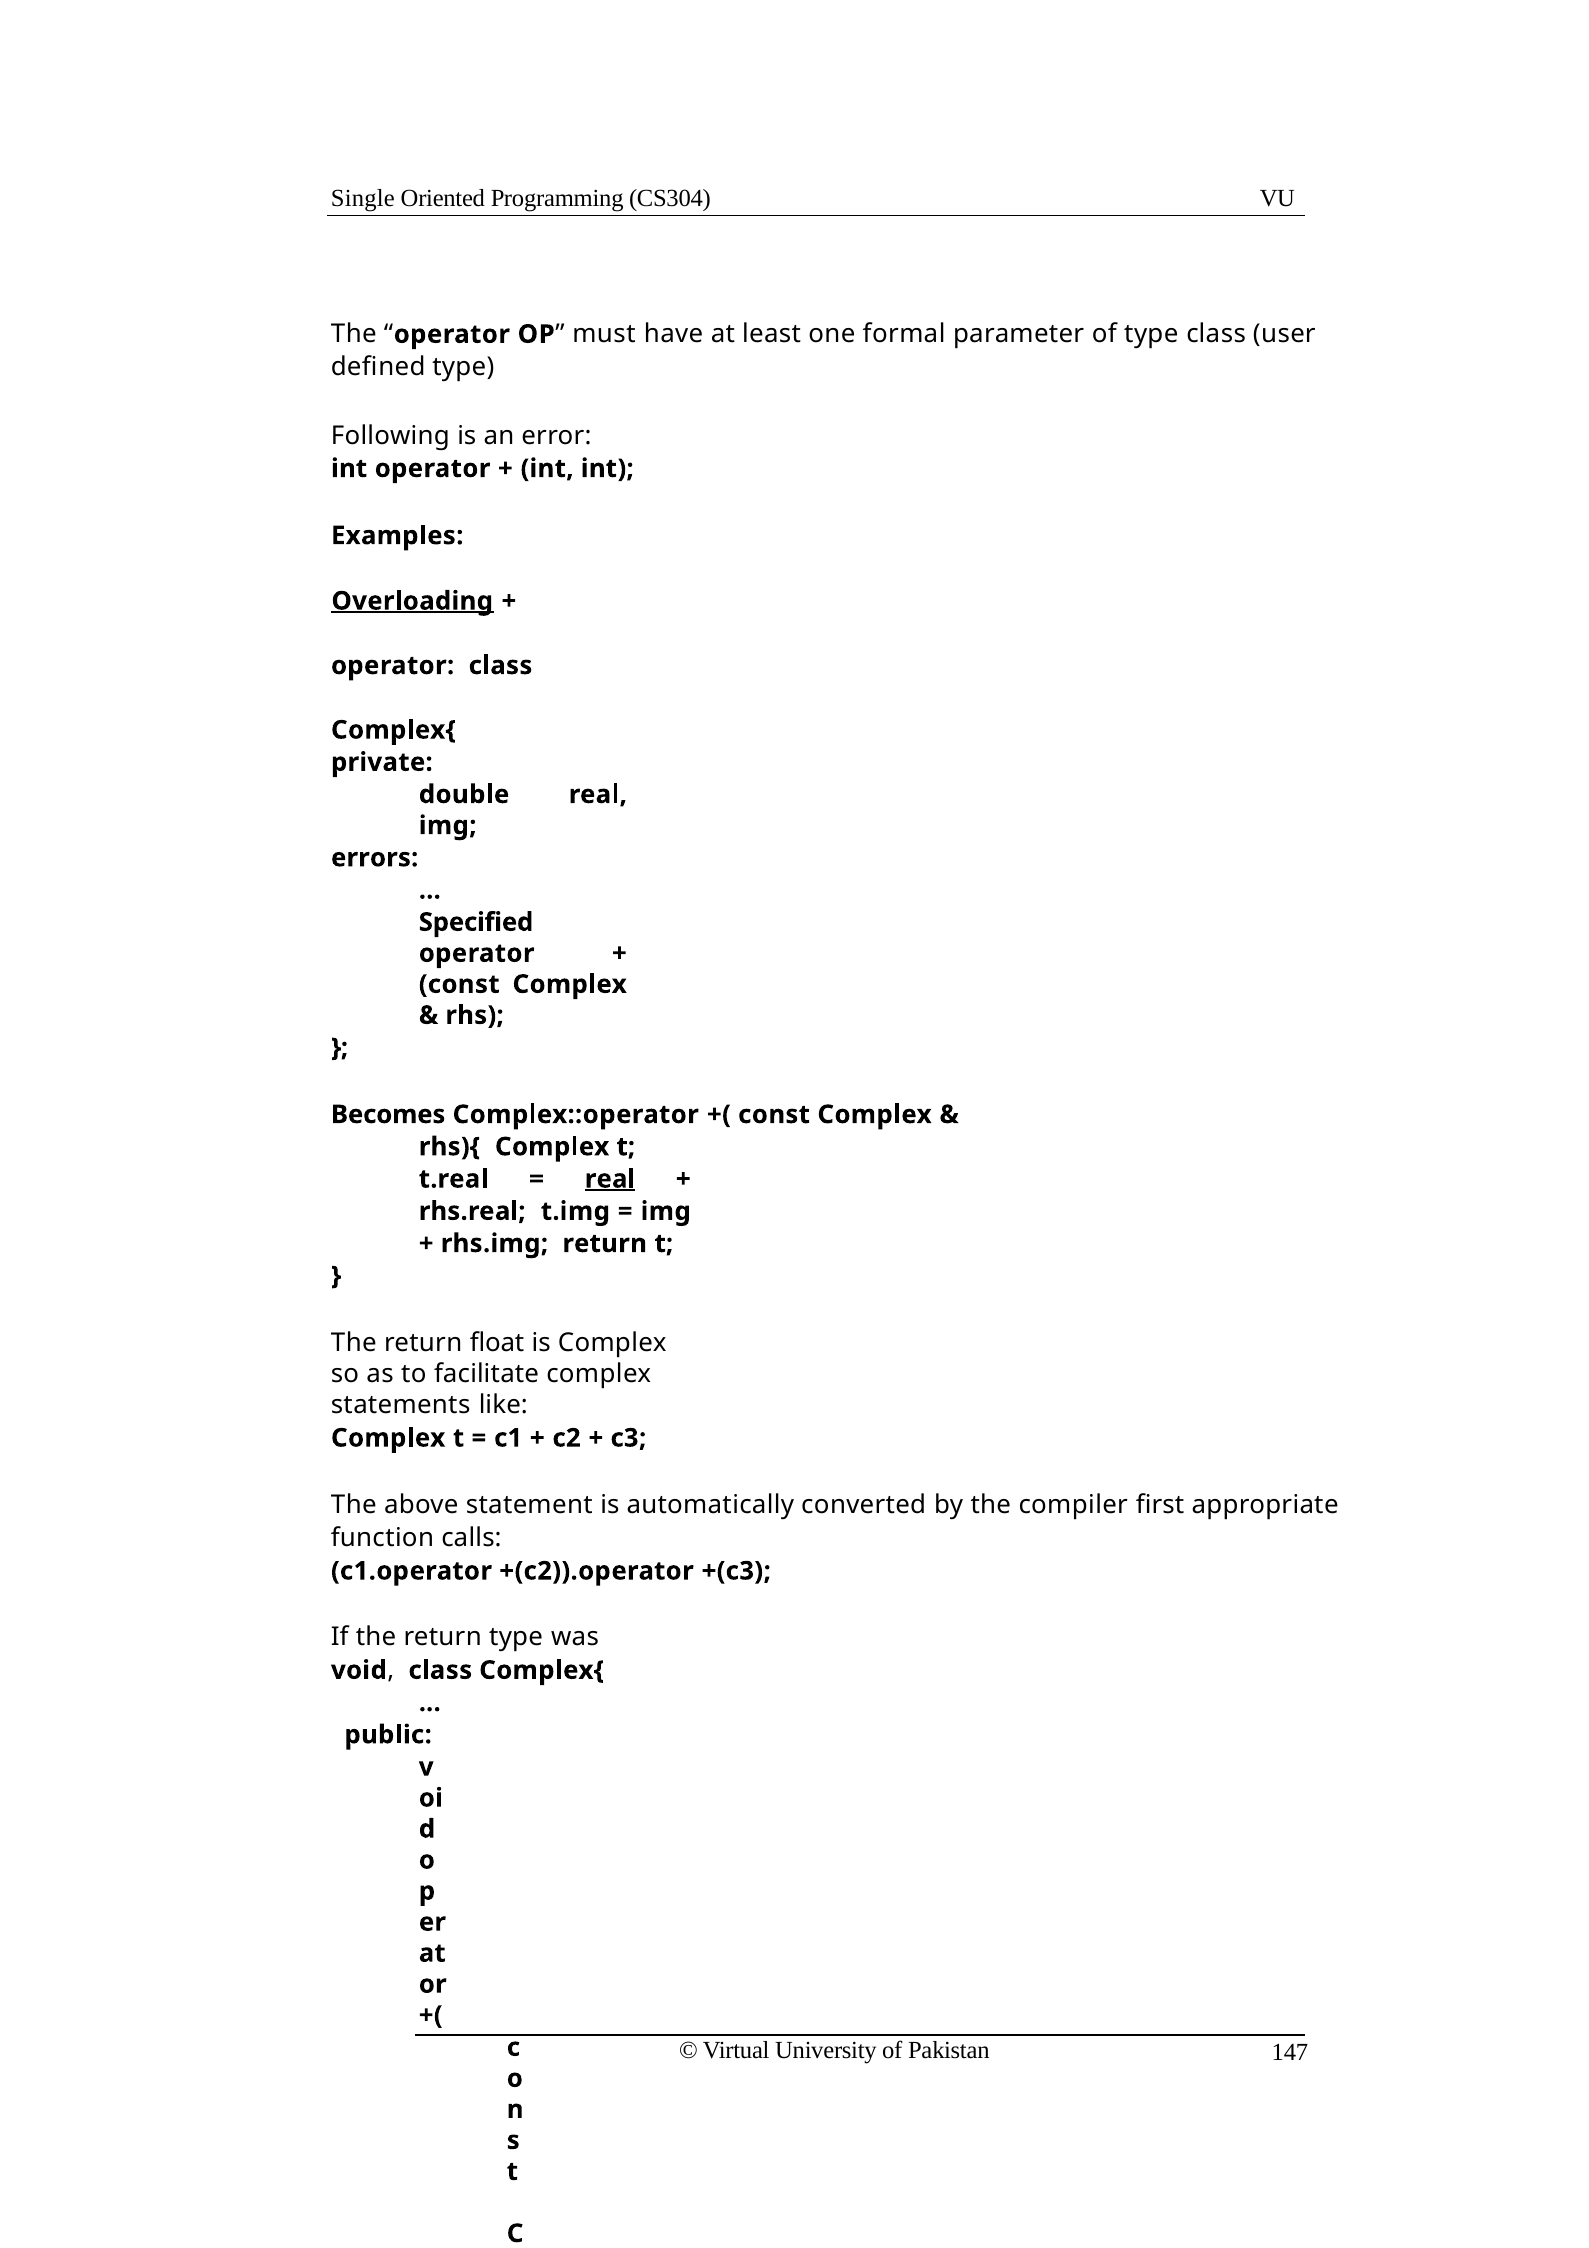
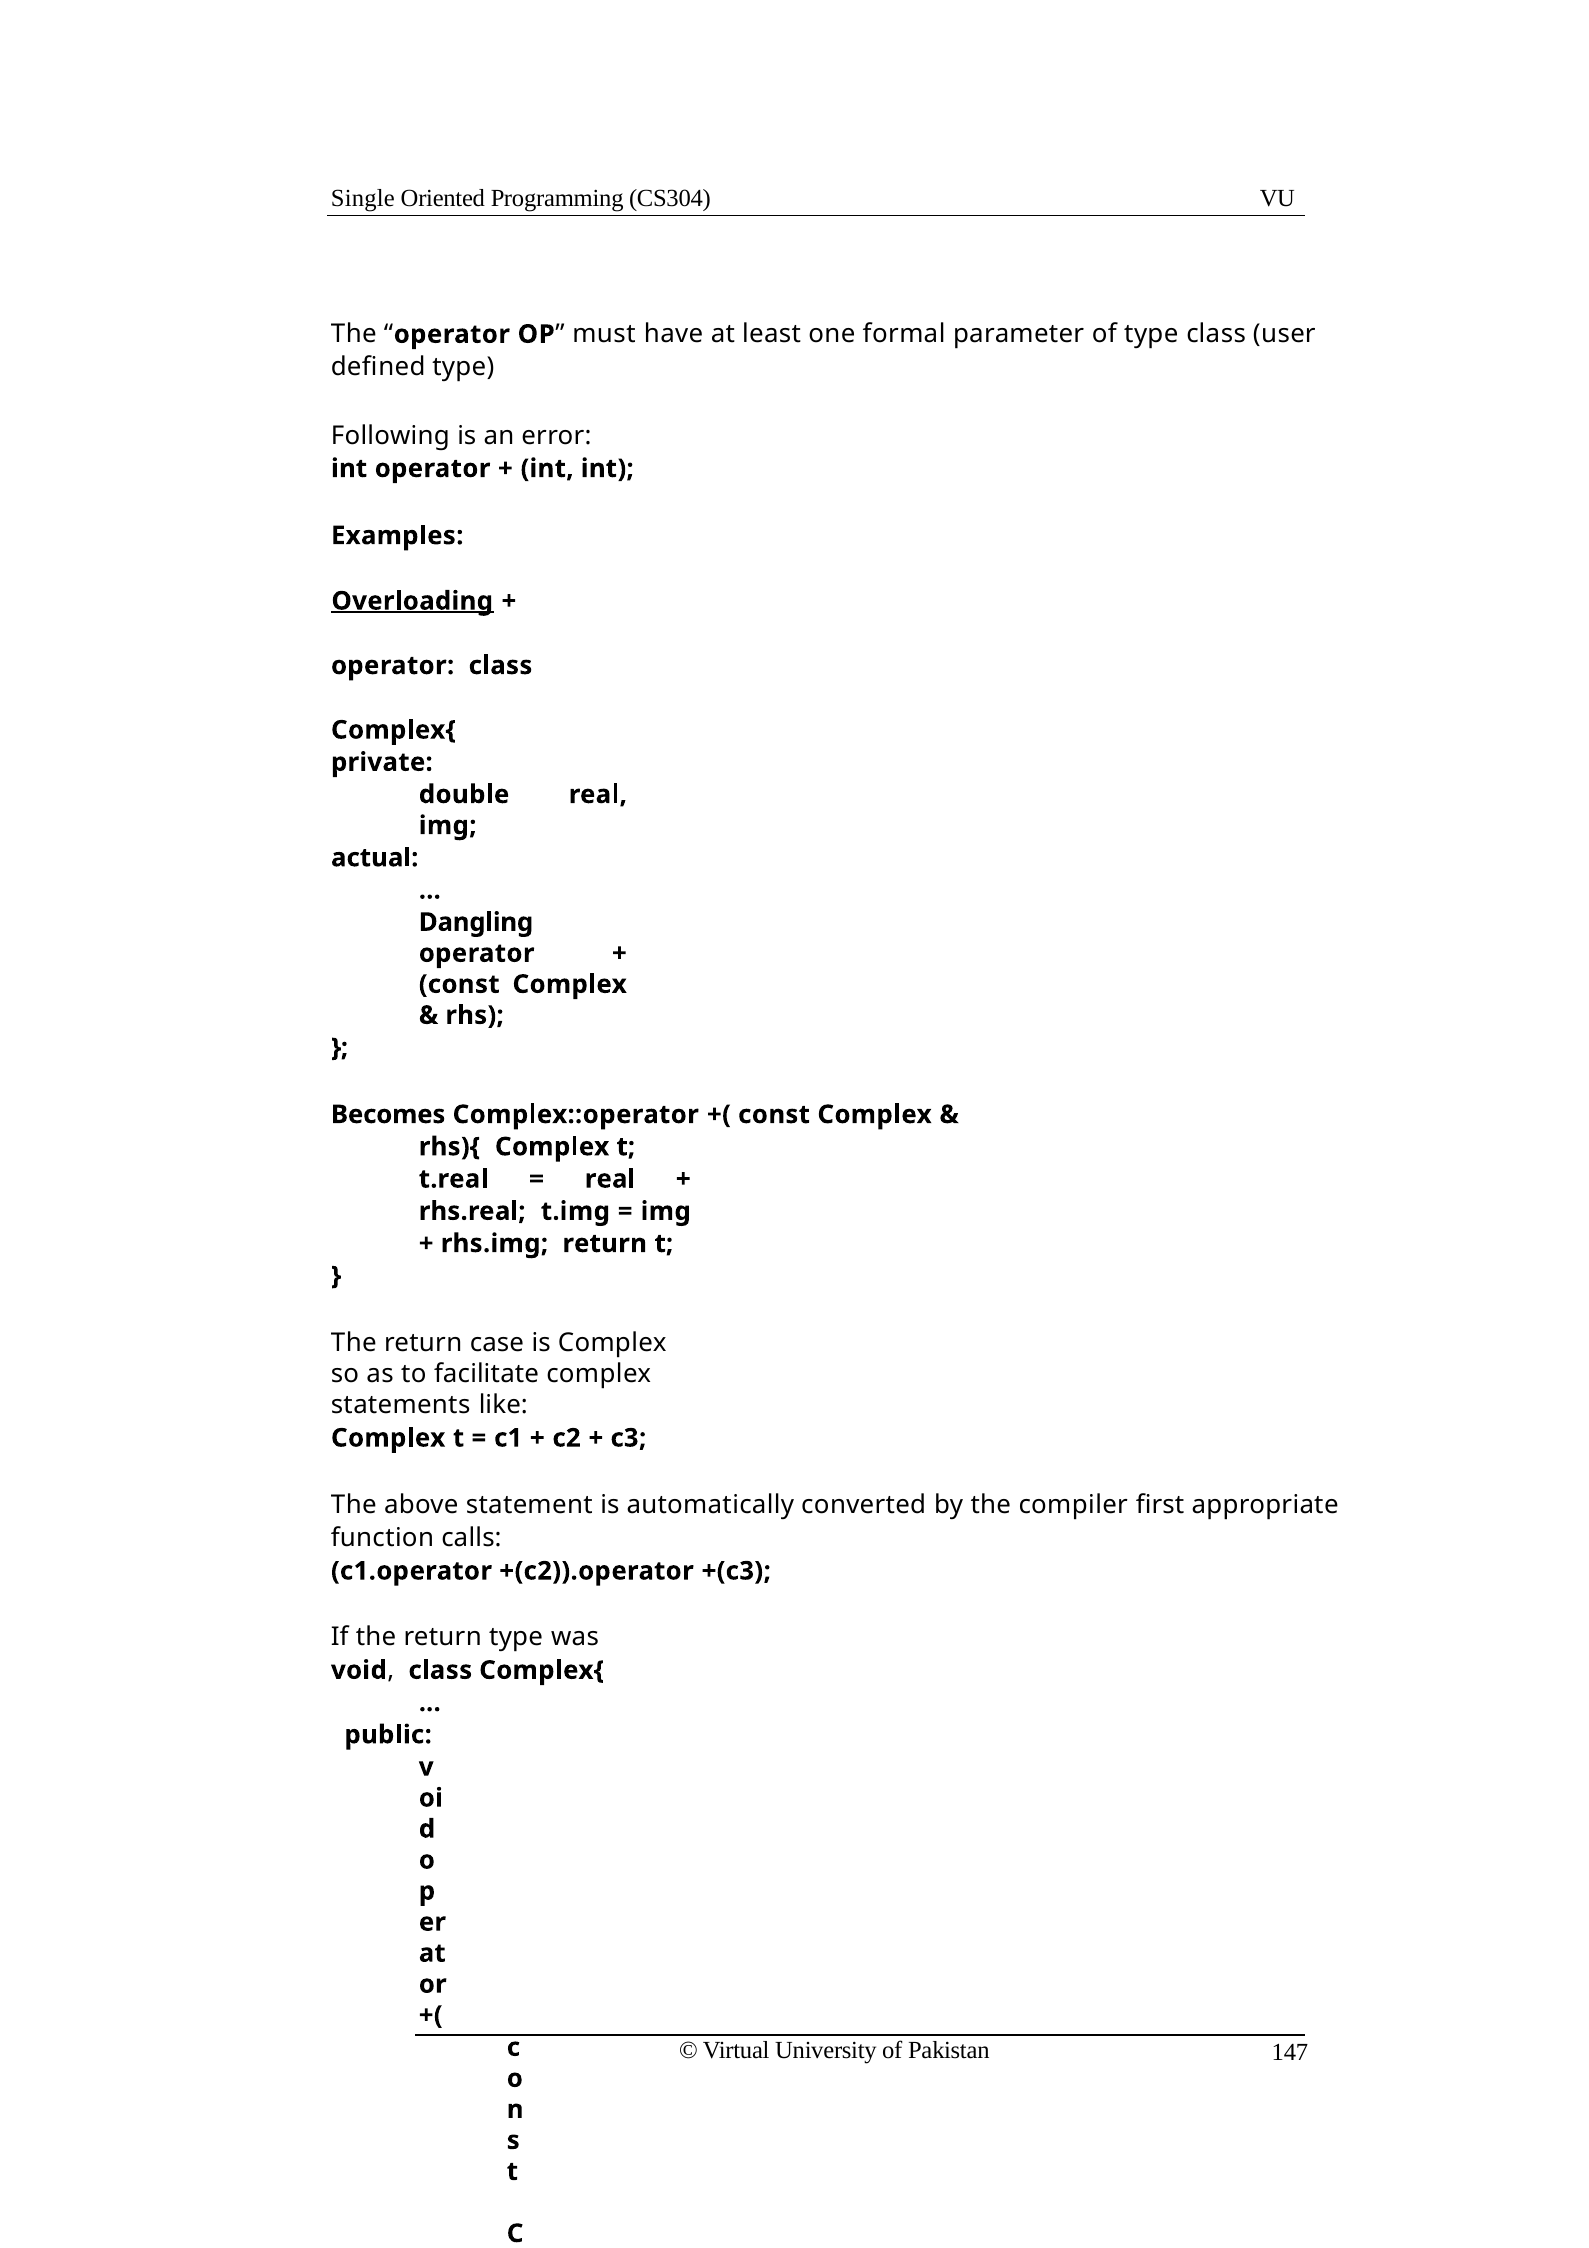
errors: errors -> actual (375, 858)
Specified: Specified -> Dangling (476, 923)
real underline: present -> none (610, 1179)
float: float -> case (497, 1344)
